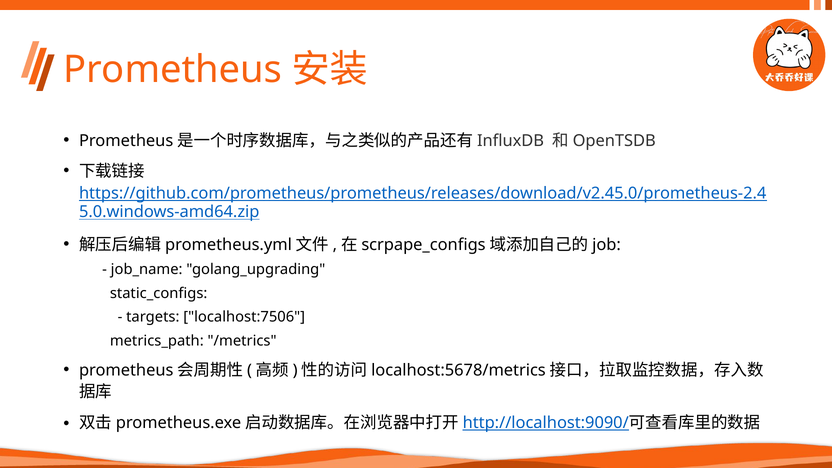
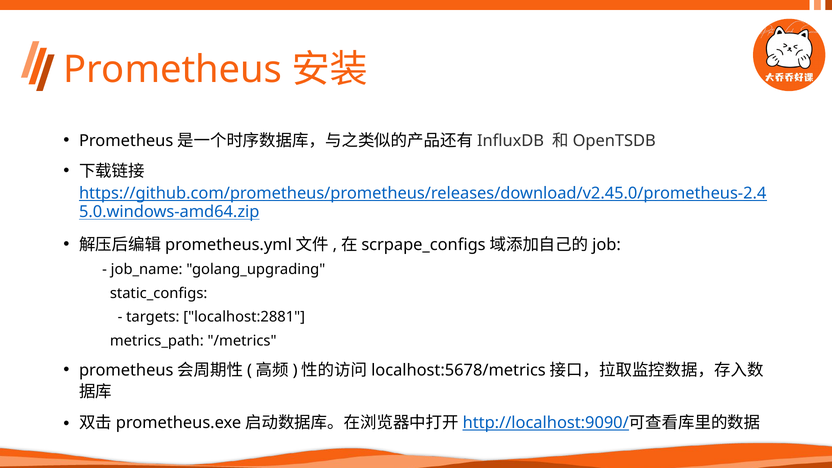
localhost:7506: localhost:7506 -> localhost:2881 (244, 317)
